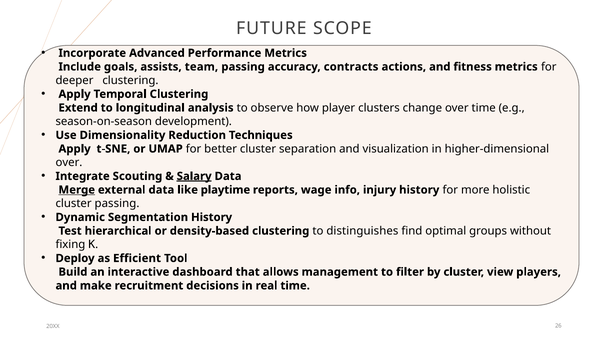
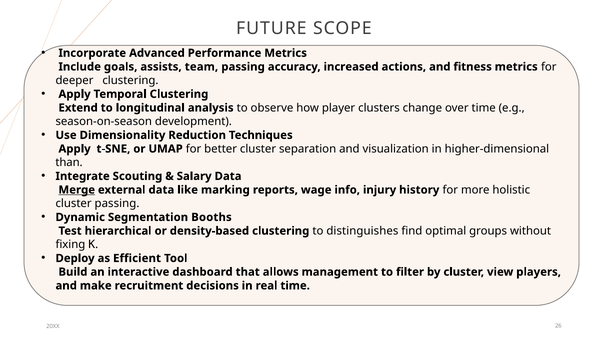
contracts: contracts -> increased (351, 67)
over: over -> than (69, 162)
Salary underline: present -> none (194, 176)
playtime: playtime -> marking (225, 190)
Segmentation History: History -> Booths (211, 217)
